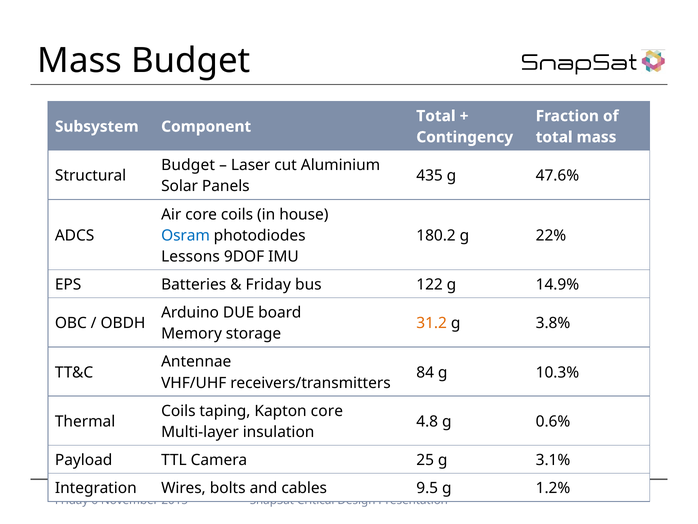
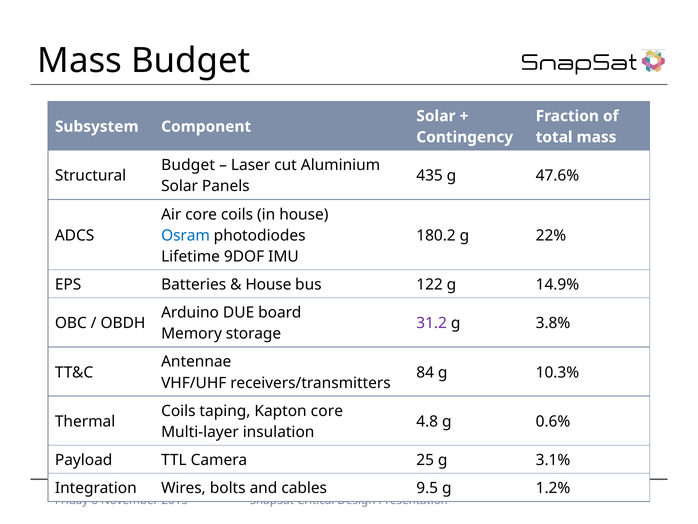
Total: Total -> Solar (436, 116)
Lessons: Lessons -> Lifetime (191, 256)
Friday: Friday -> House (268, 284)
31.2 colour: orange -> purple (432, 323)
